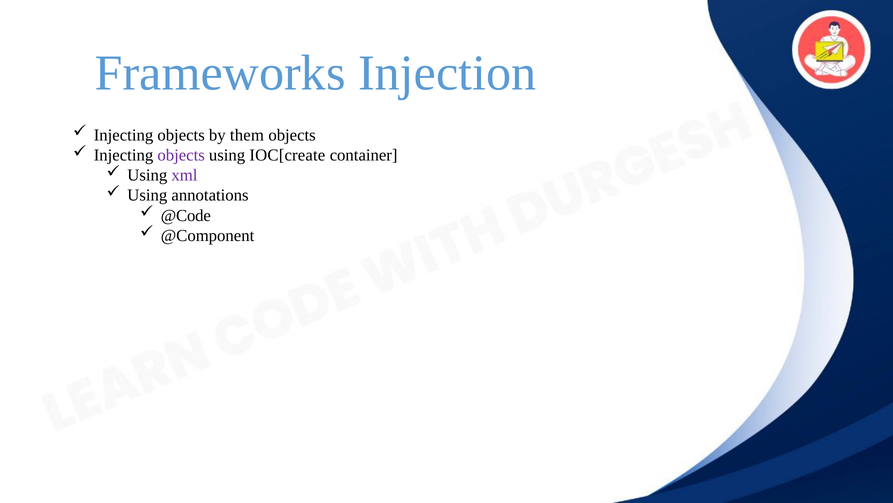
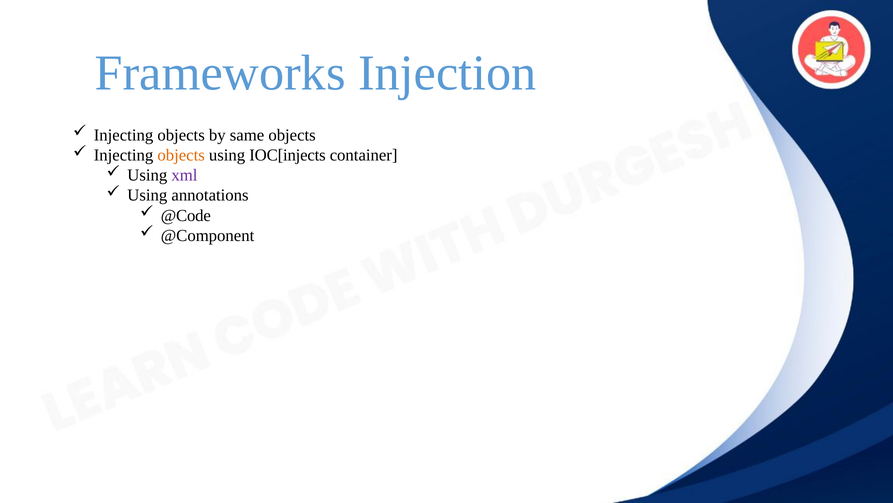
them: them -> same (247, 135)
objects colour: purple -> orange (181, 155)
IOC[create: IOC[create -> IOC[injects (288, 155)
